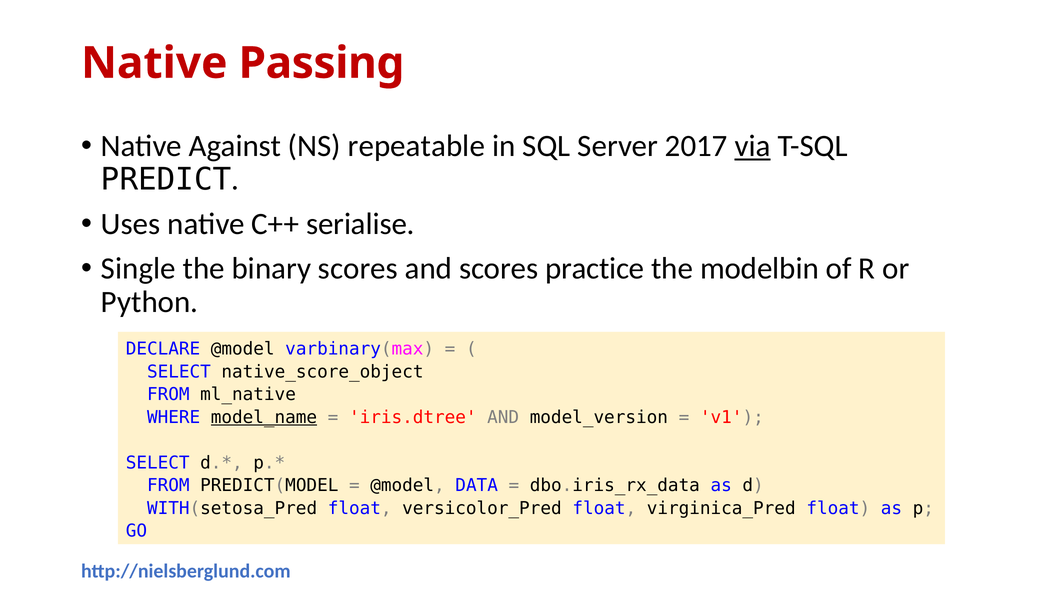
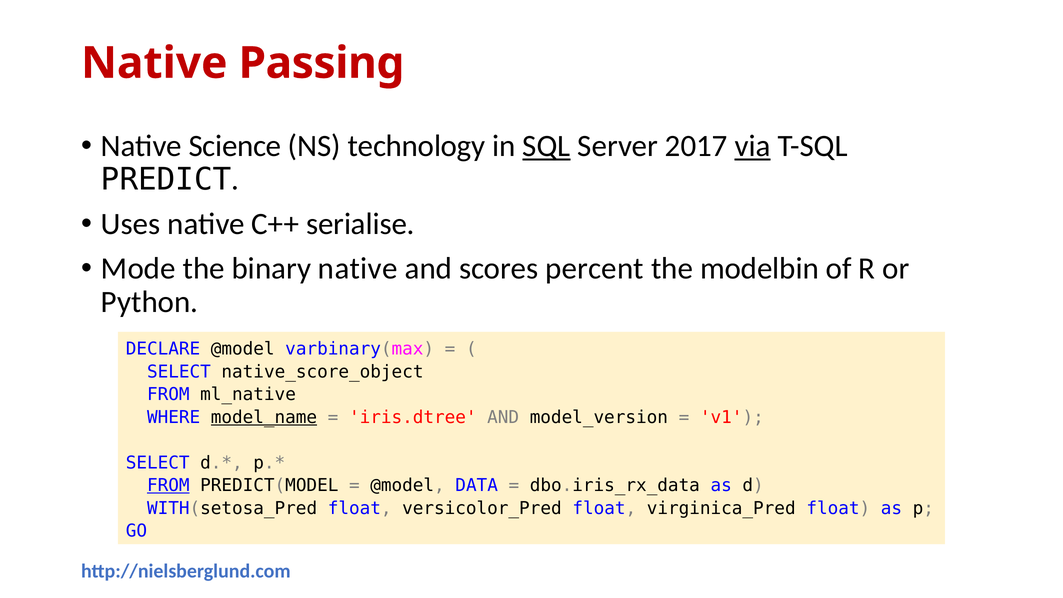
Against: Against -> Science (235, 146)
repeatable: repeatable -> technology (417, 146)
SQL underline: none -> present (546, 146)
Single: Single -> Mode (138, 269)
binary scores: scores -> native (358, 269)
practice: practice -> percent (595, 269)
FROM underline: none -> present (168, 485)
